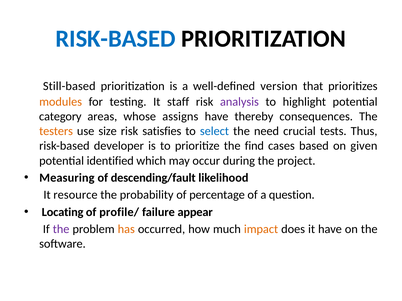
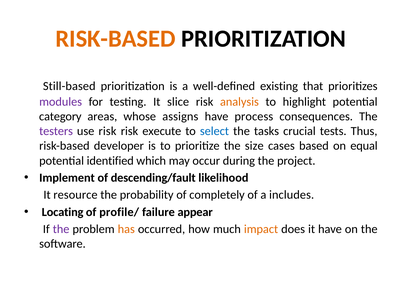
RISK-BASED colour: blue -> orange (115, 39)
version: version -> existing (279, 86)
modules colour: orange -> purple (61, 102)
staff: staff -> slice (178, 102)
analysis colour: purple -> orange (239, 102)
thereby: thereby -> process (254, 117)
testers colour: orange -> purple (56, 131)
use size: size -> risk (107, 131)
satisfies: satisfies -> execute (162, 131)
need: need -> tasks (267, 131)
find: find -> size (254, 146)
given: given -> equal (364, 146)
Measuring: Measuring -> Implement (67, 178)
percentage: percentage -> completely (217, 195)
question: question -> includes (292, 195)
